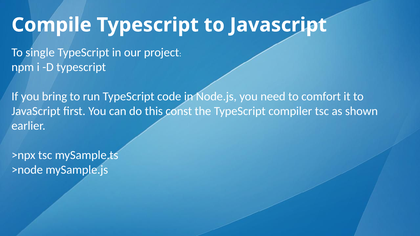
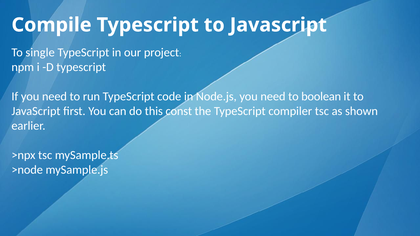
If you bring: bring -> need (54, 97)
comfort: comfort -> boolean (321, 97)
